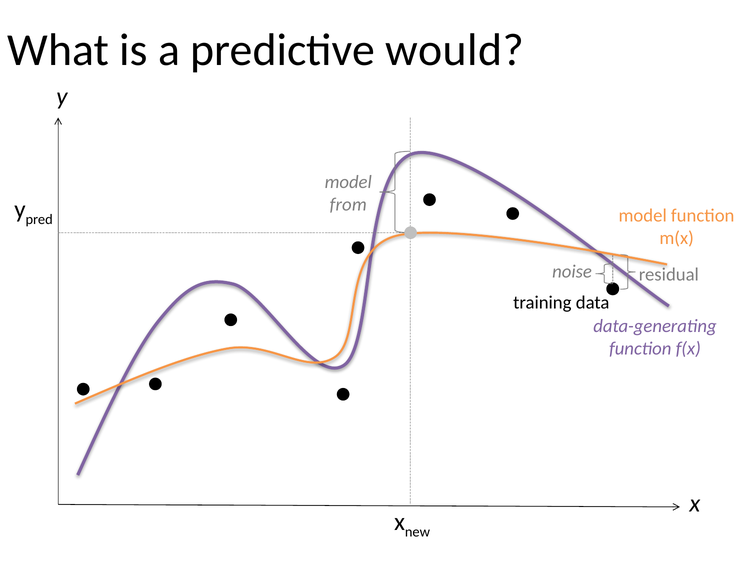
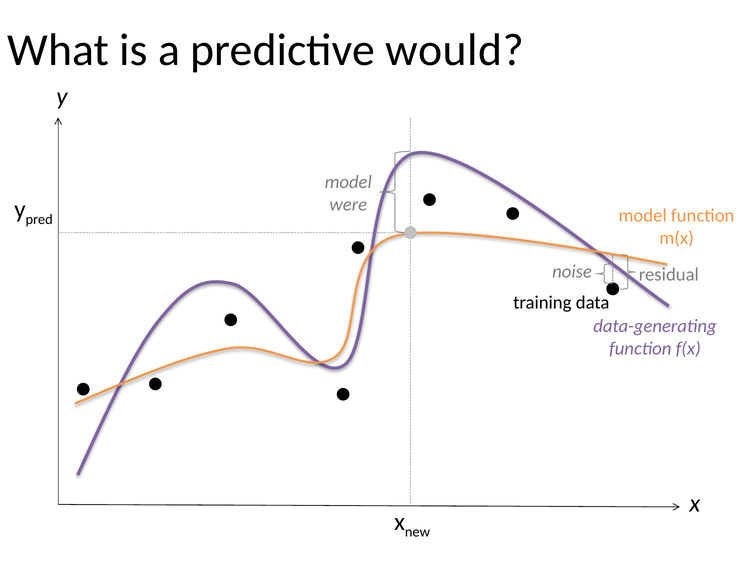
from: from -> were (348, 204)
